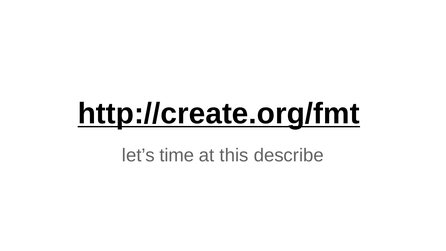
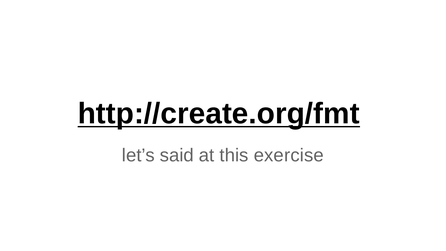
time: time -> said (177, 155)
describe: describe -> exercise (289, 155)
